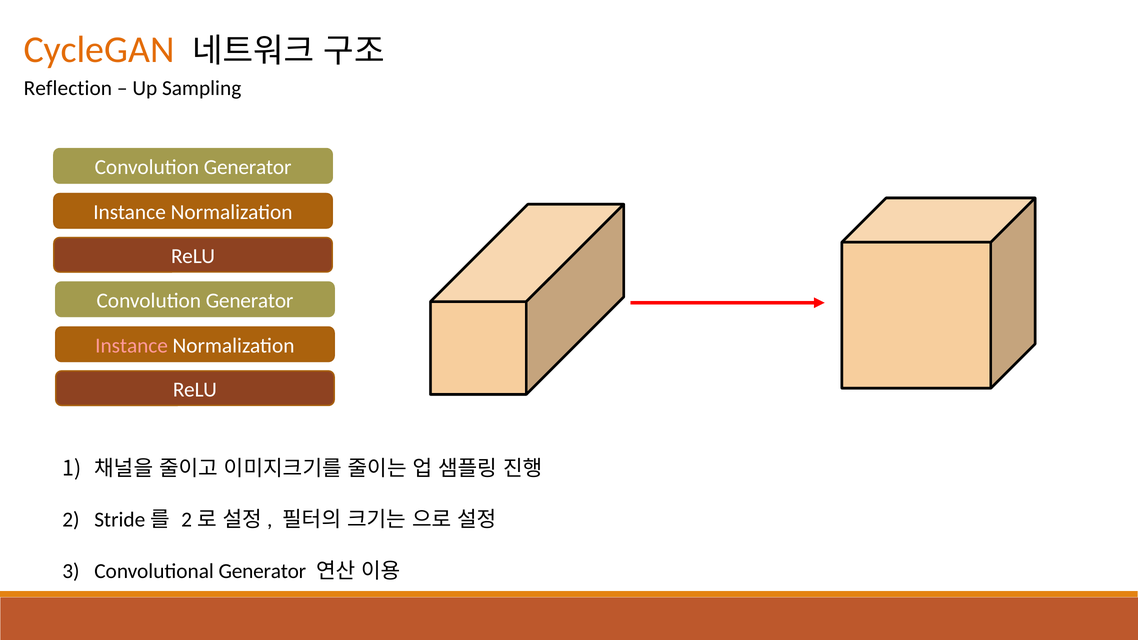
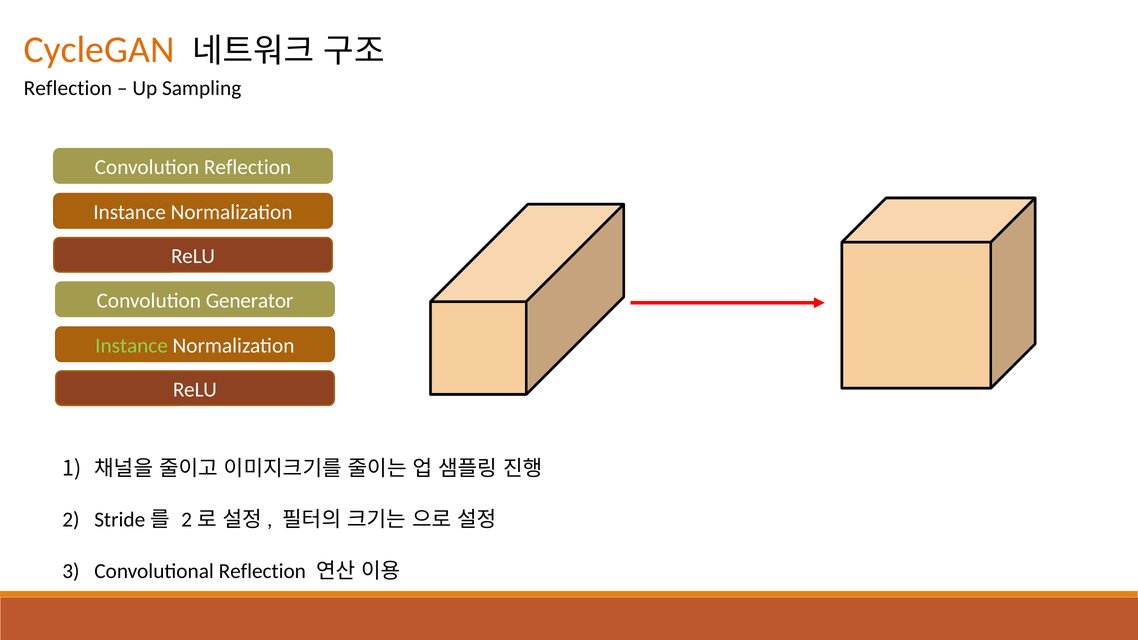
Generator: Generator -> Reflection (248, 167)
Instance colour: pink -> light green (132, 346)
Convolutional Generator: Generator -> Reflection (262, 571)
